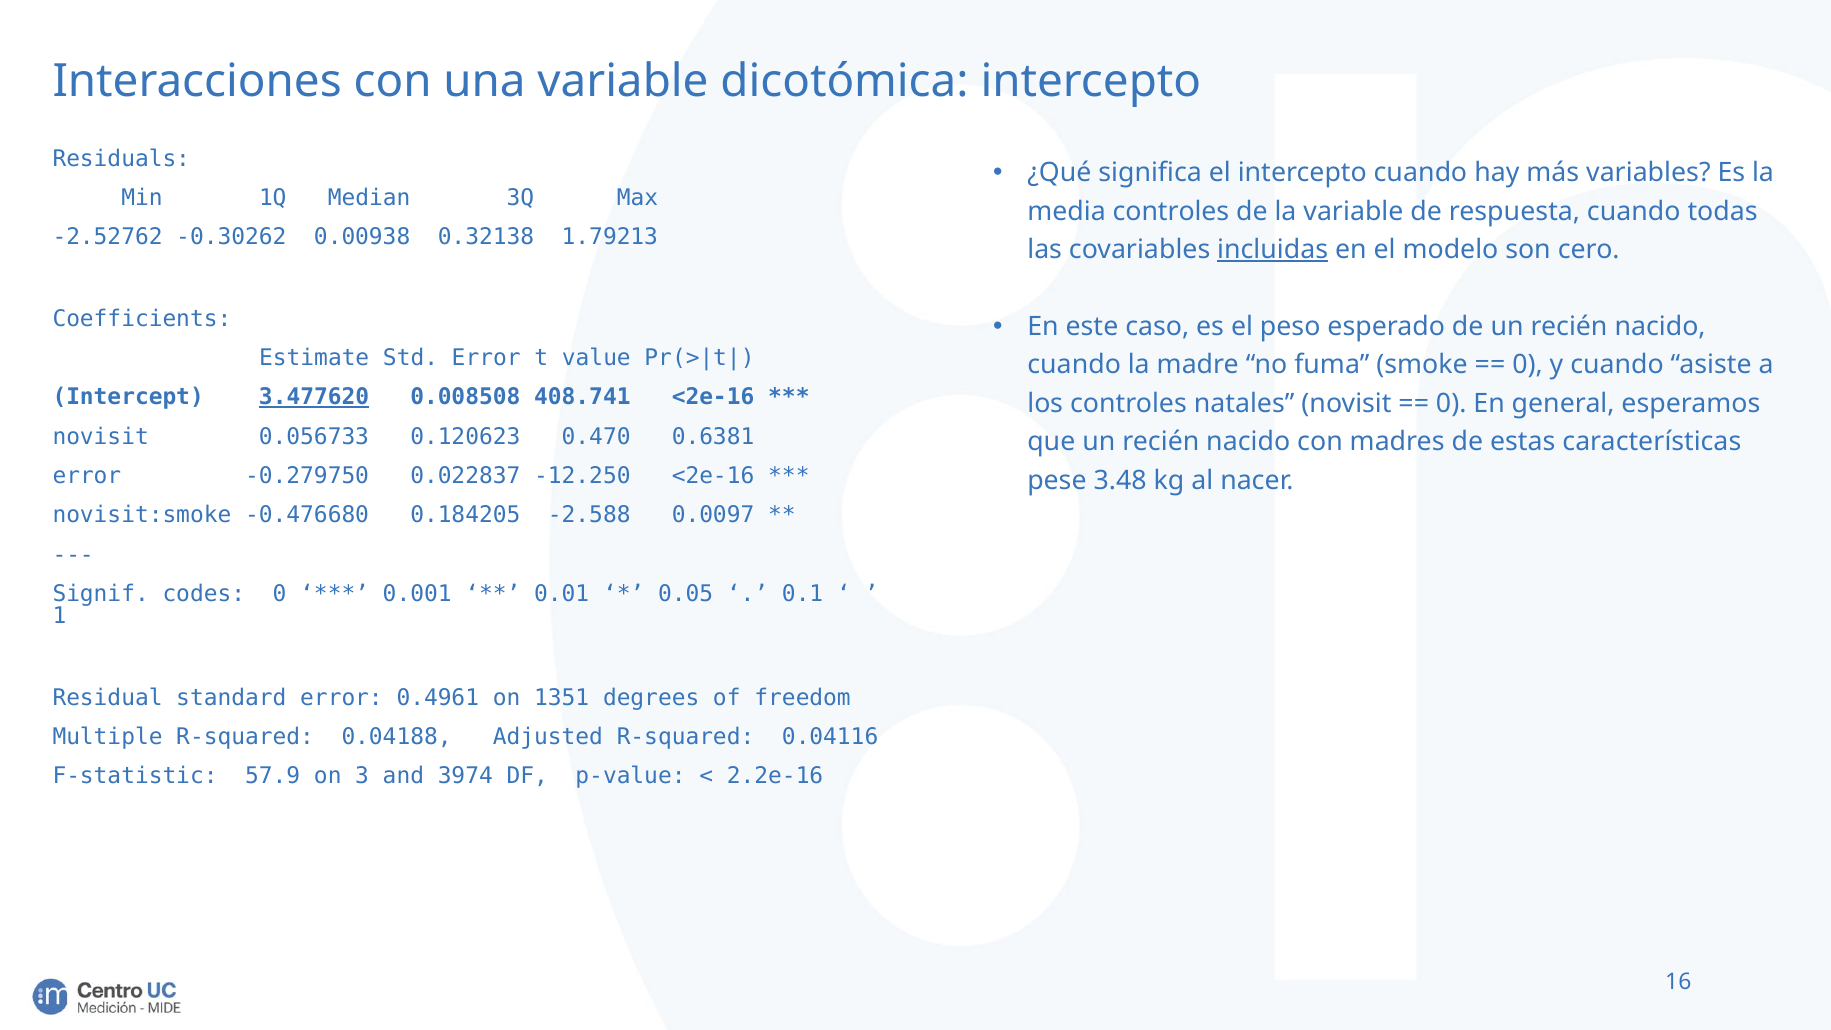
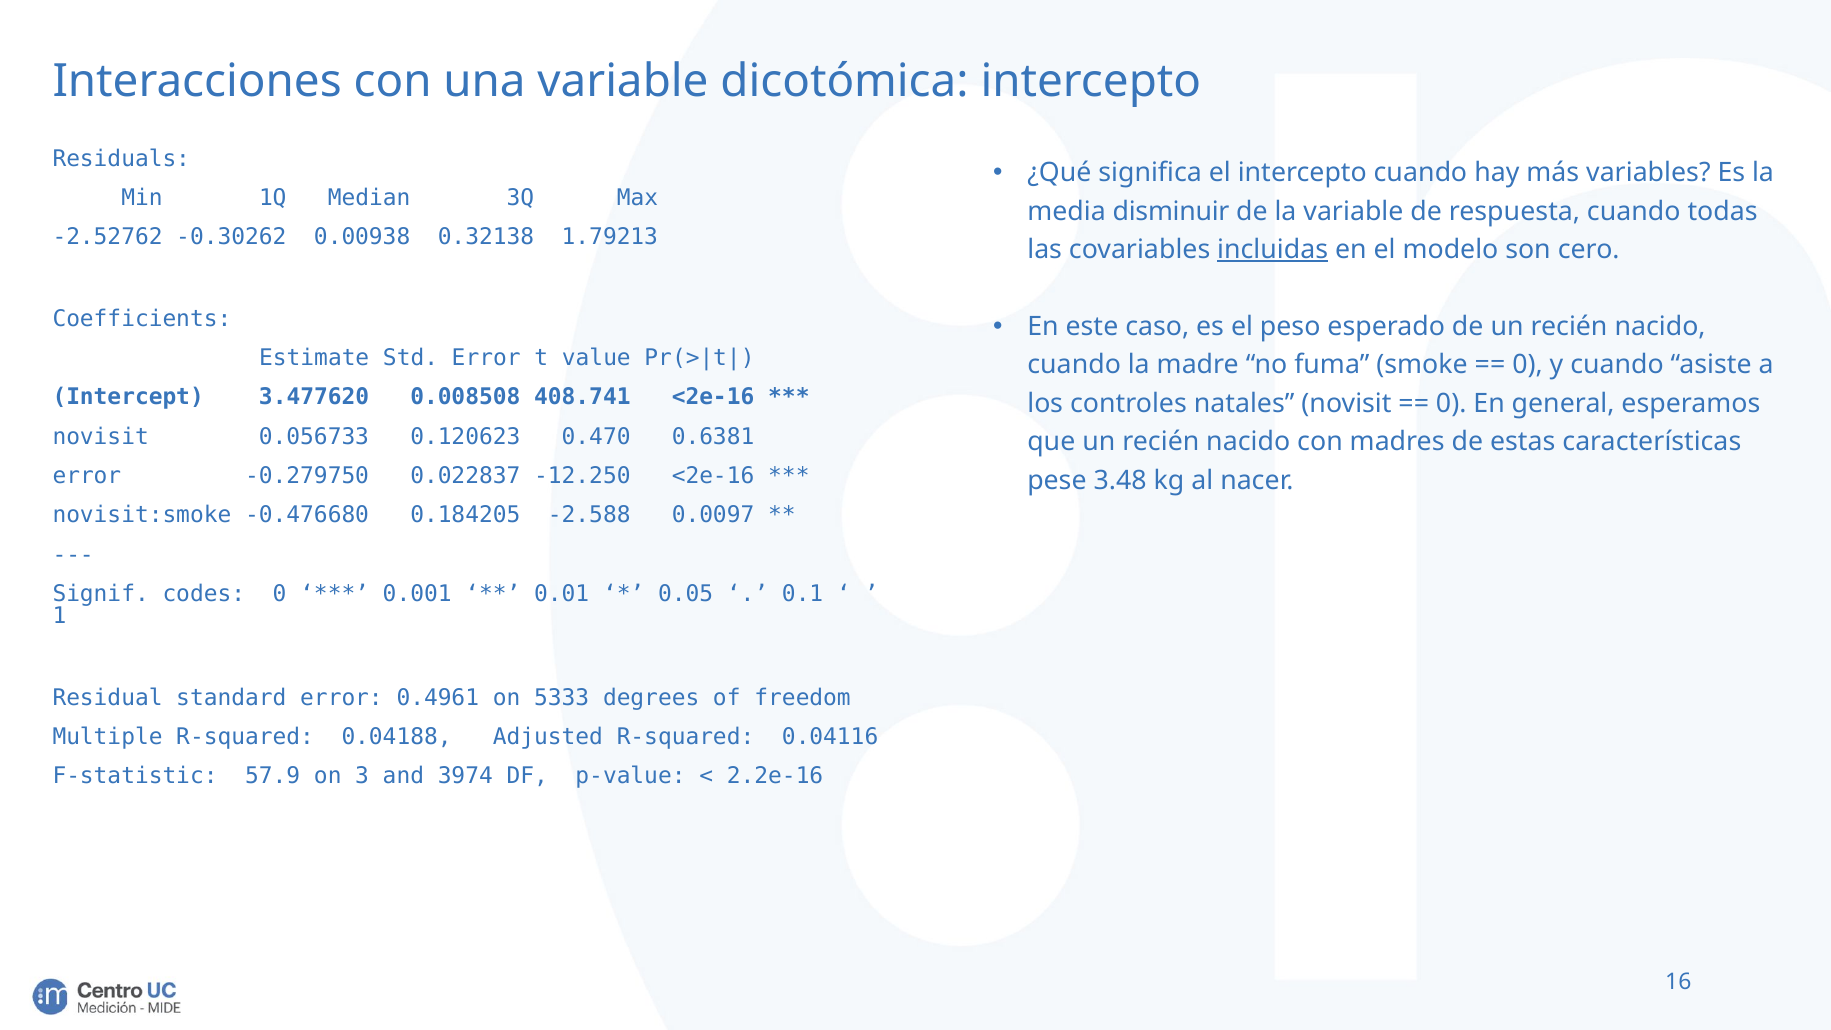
media controles: controles -> disminuir (1171, 211)
3.477620 underline: present -> none (314, 397)
1351: 1351 -> 5333 (562, 697)
